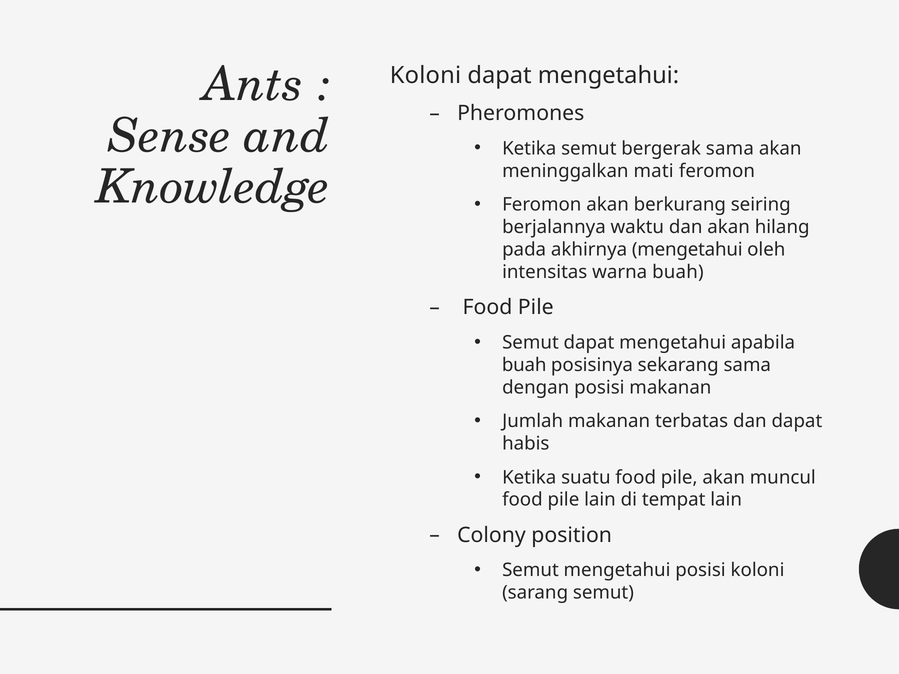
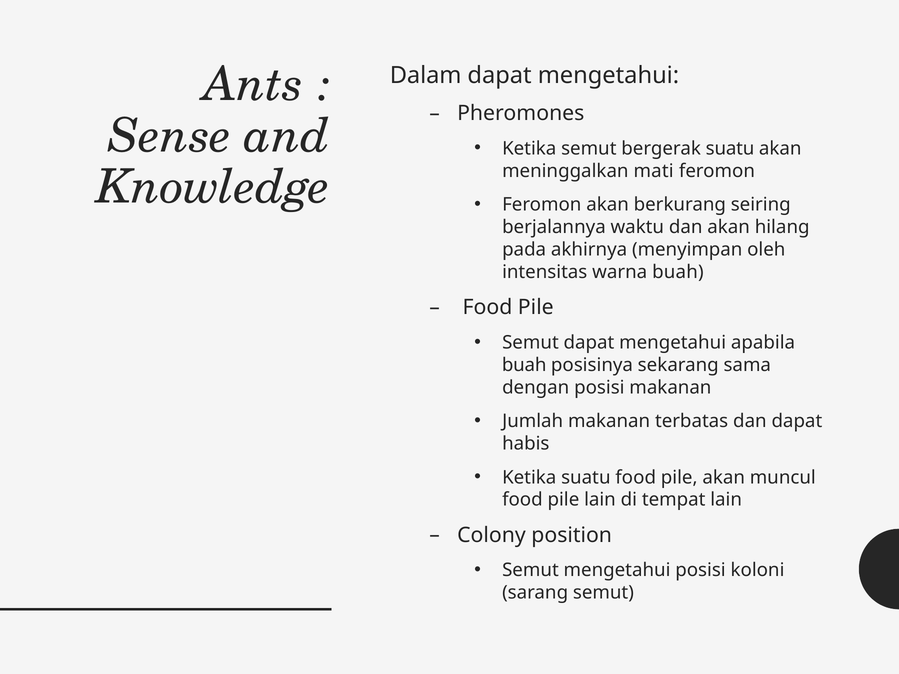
Koloni: Koloni -> Dalam (426, 75)
bergerak sama: sama -> suatu (730, 149)
akhirnya mengetahui: mengetahui -> menyimpan (687, 250)
